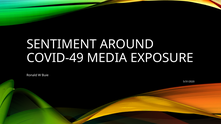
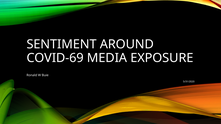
COVID-49: COVID-49 -> COVID-69 (55, 58)
